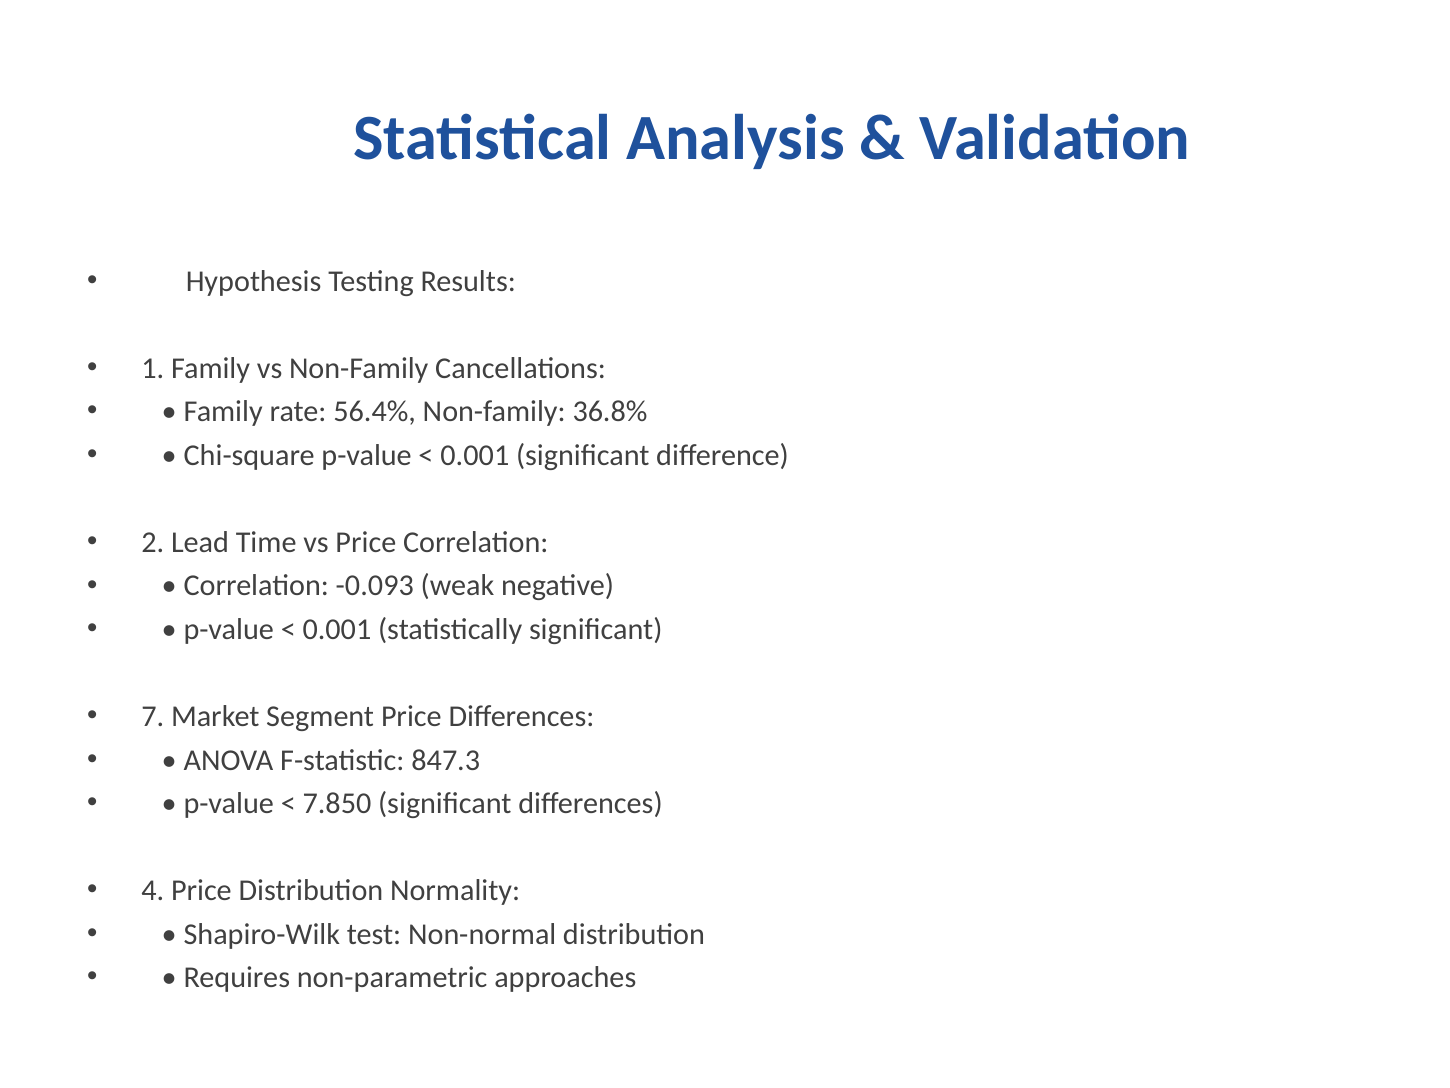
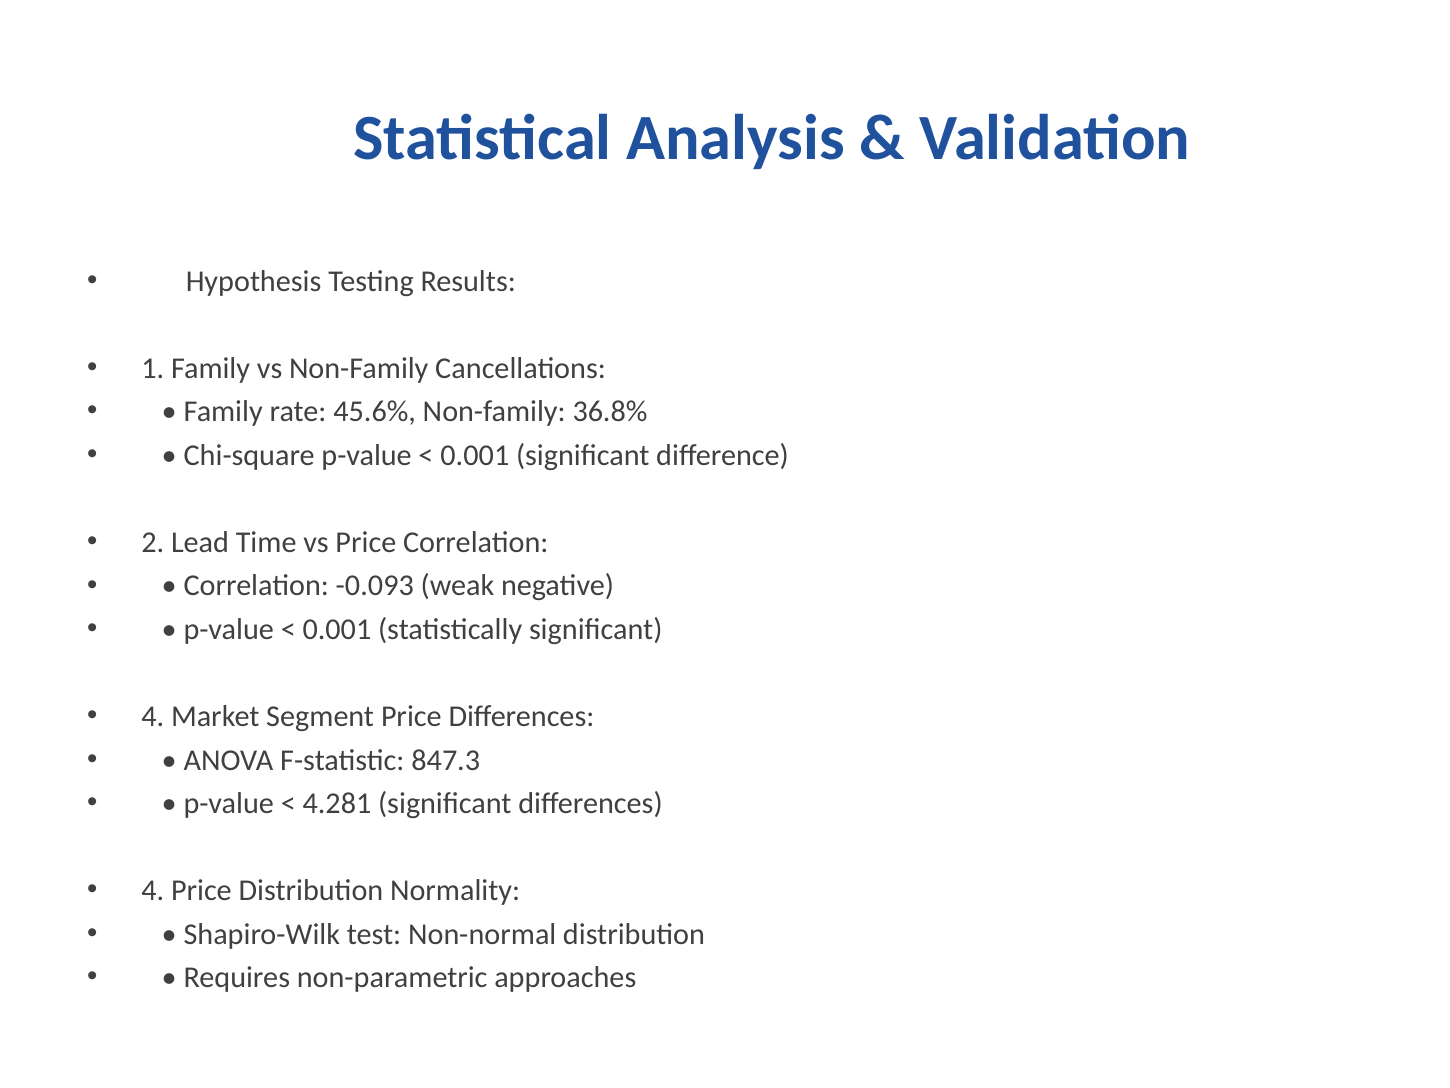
56.4%: 56.4% -> 45.6% (375, 412)
7: 7 -> 4 (153, 716)
7.850: 7.850 -> 4.281 (337, 803)
